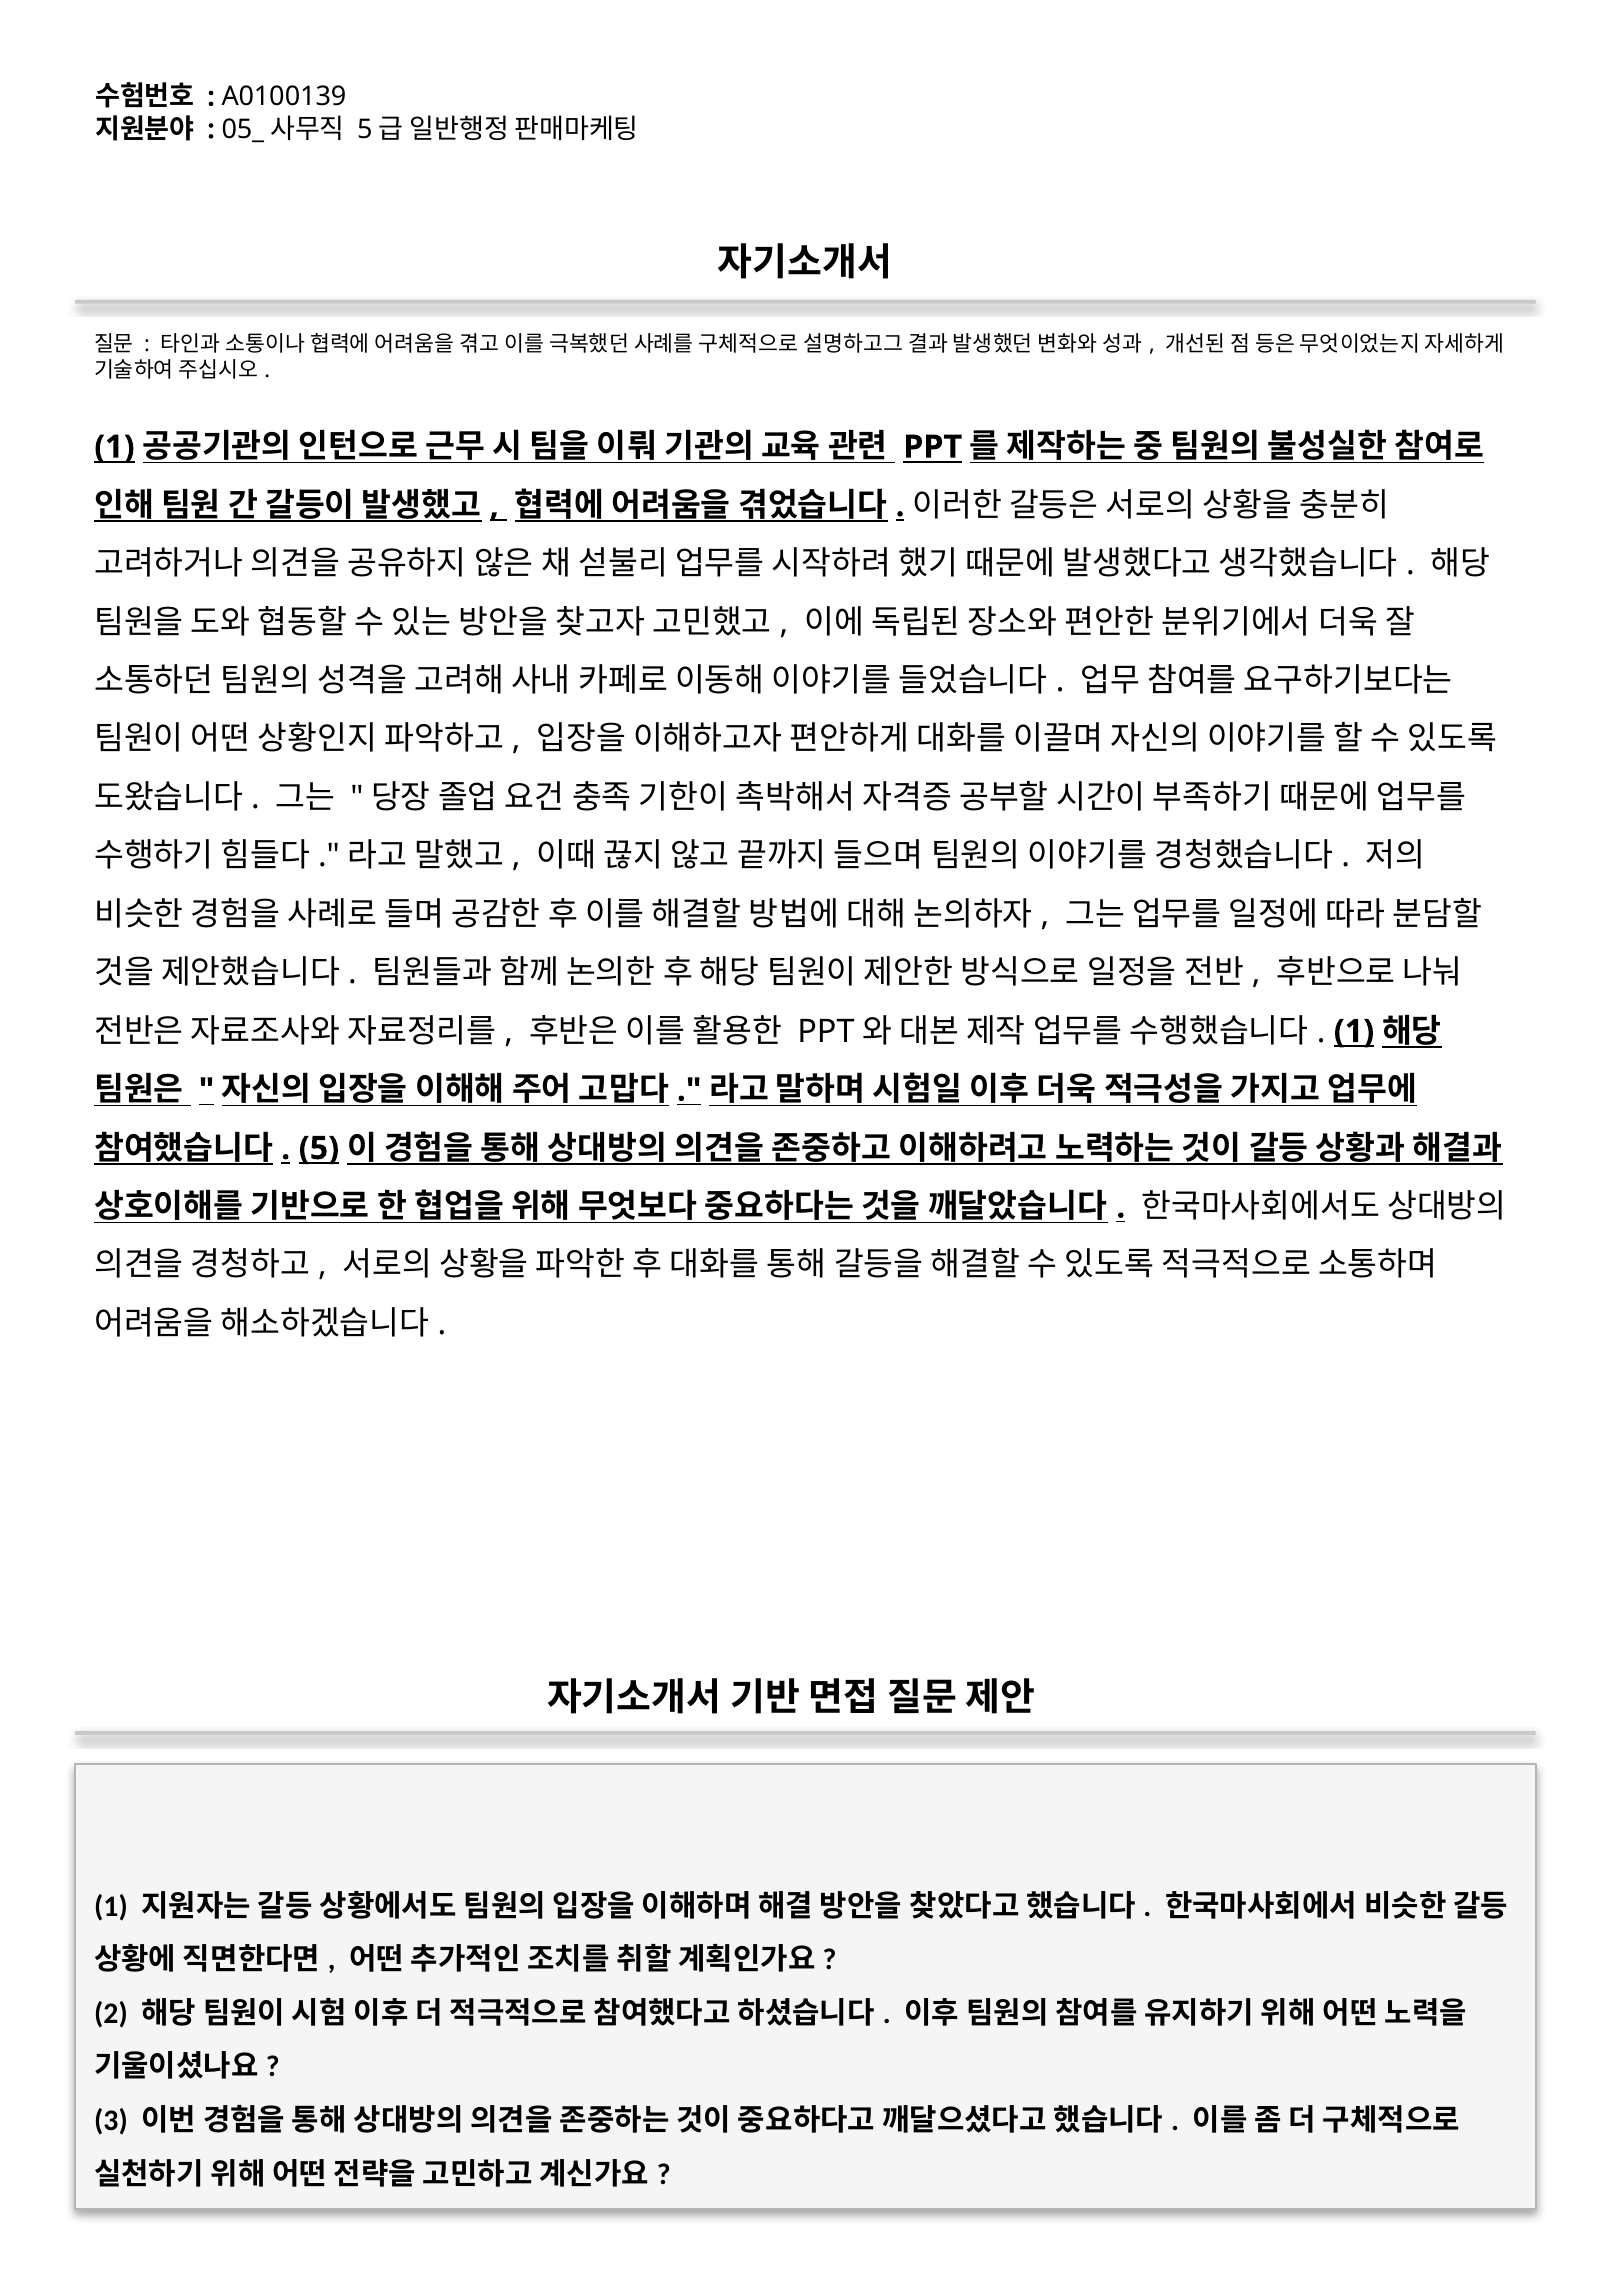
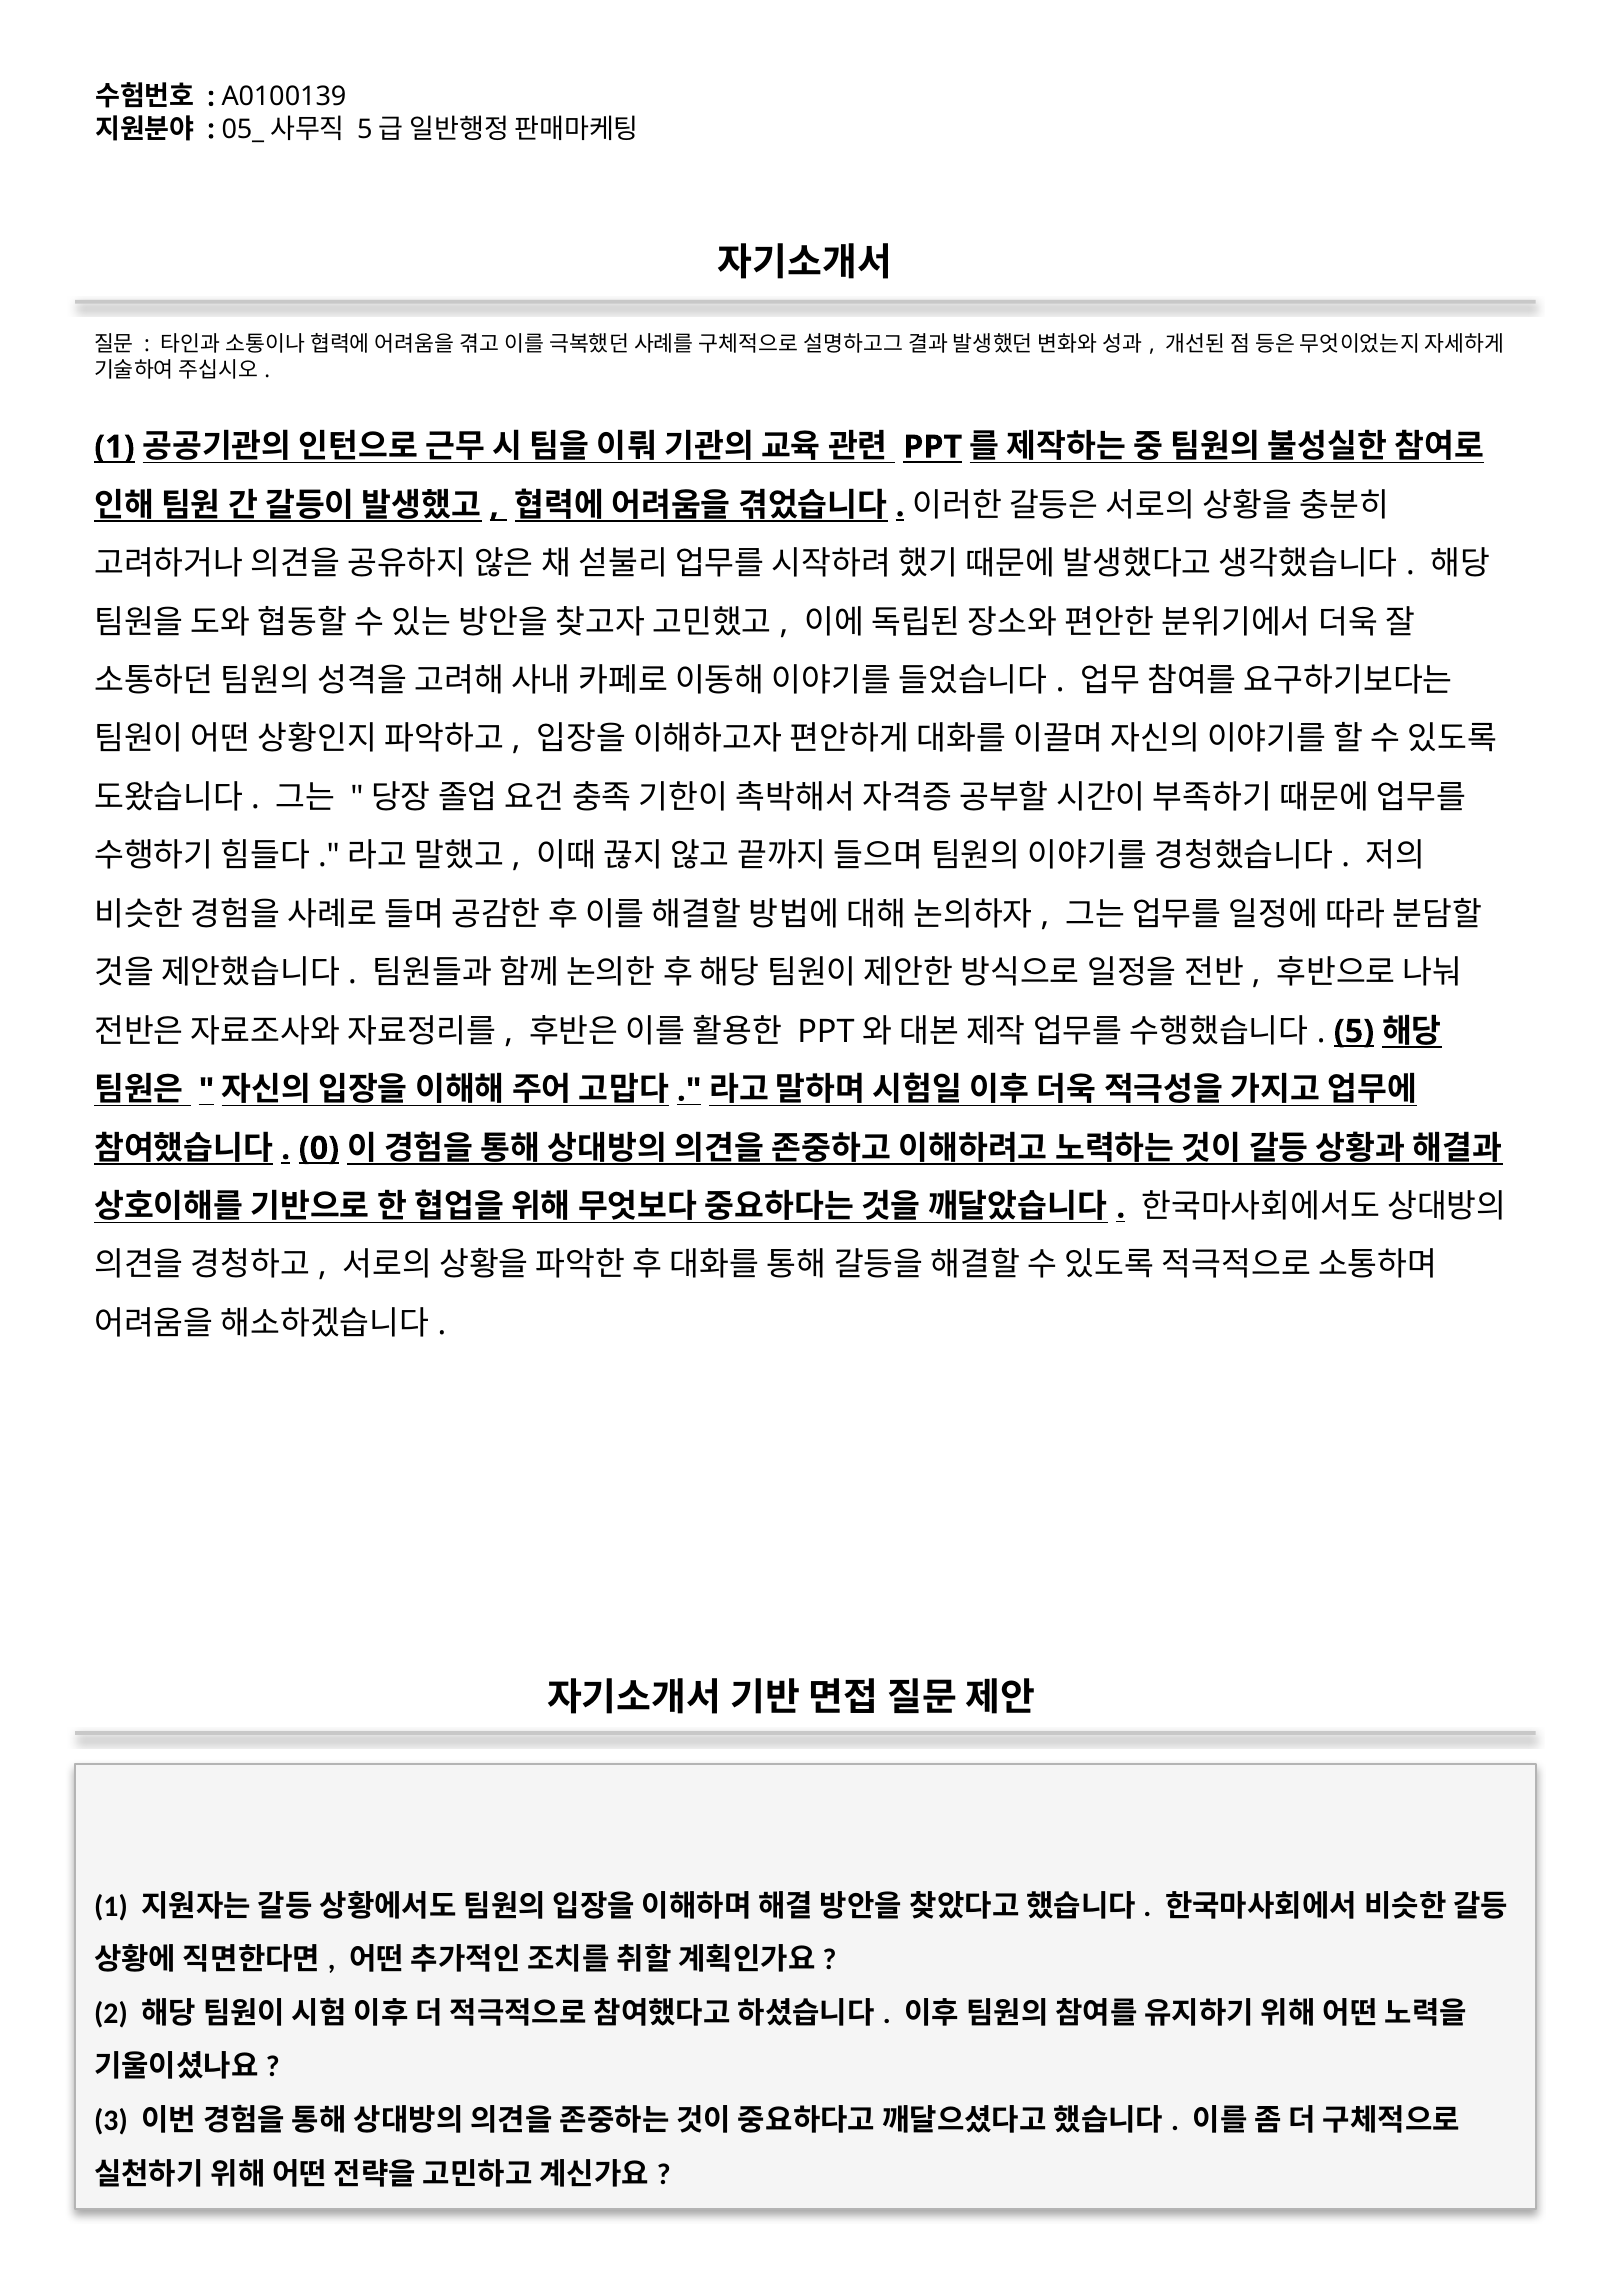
1: 1 -> 5 (1354, 1031)
5: 5 -> 0 (319, 1148)
